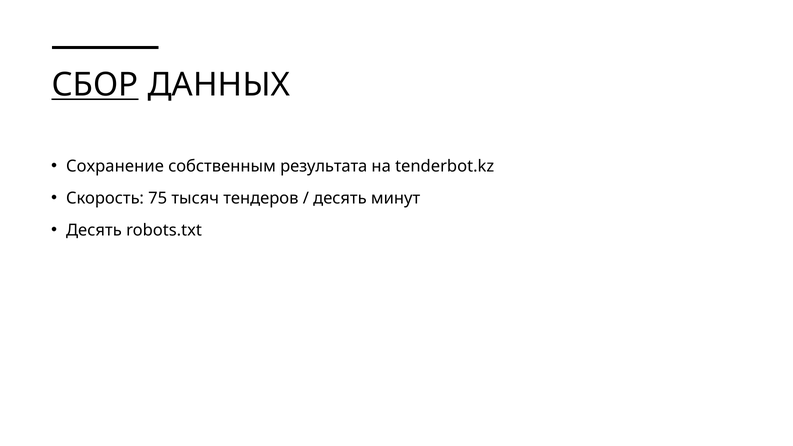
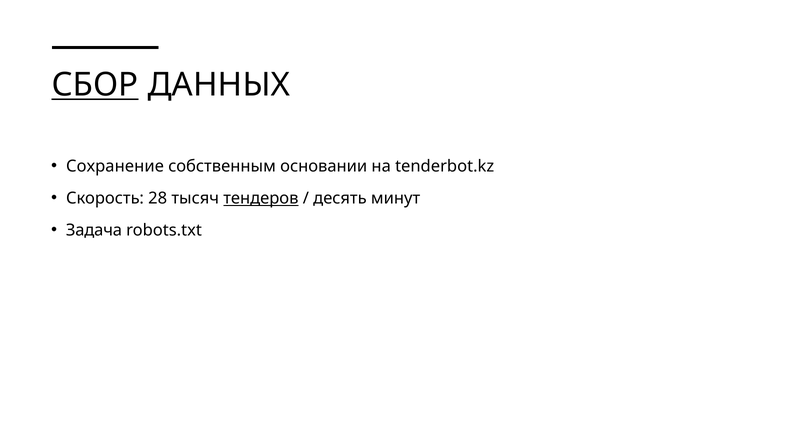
результата: результата -> основании (324, 166)
75: 75 -> 28 (158, 198)
тендеров underline: none -> present (261, 198)
Десять: Десять -> Задача (94, 230)
